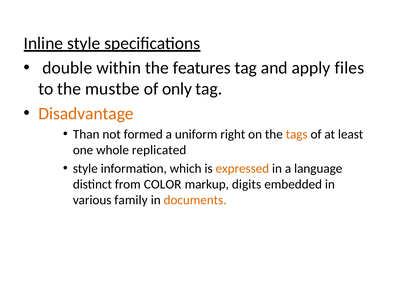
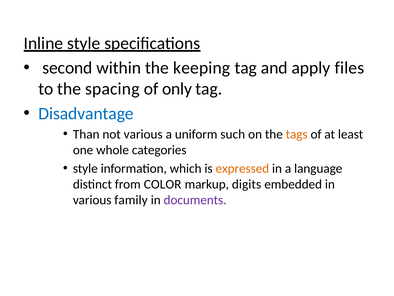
double: double -> second (67, 68)
features: features -> keeping (202, 68)
mustbe: mustbe -> spacing (112, 89)
Disadvantage colour: orange -> blue (86, 113)
not formed: formed -> various (143, 134)
right: right -> such (233, 134)
replicated: replicated -> categories (159, 150)
documents colour: orange -> purple (195, 200)
